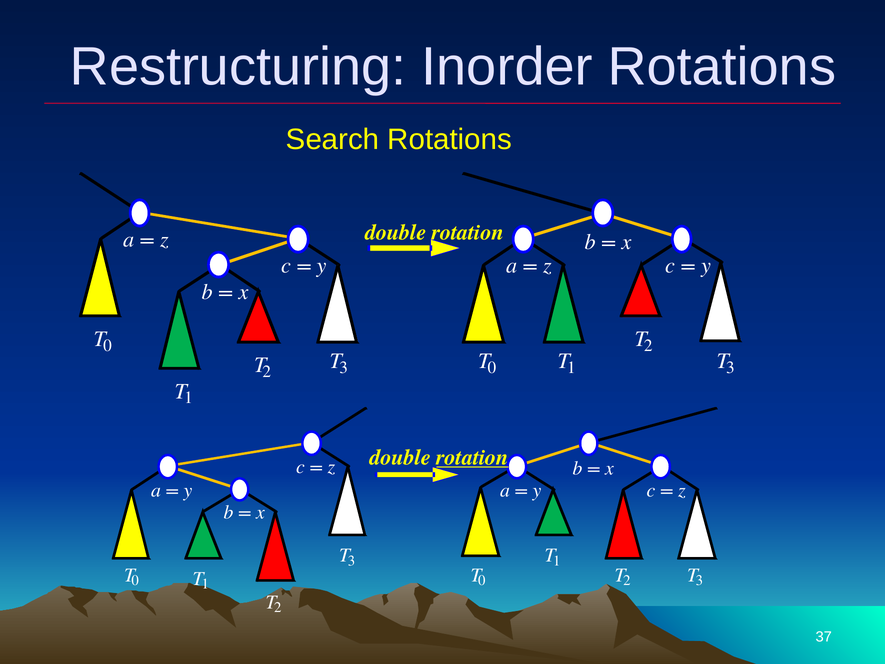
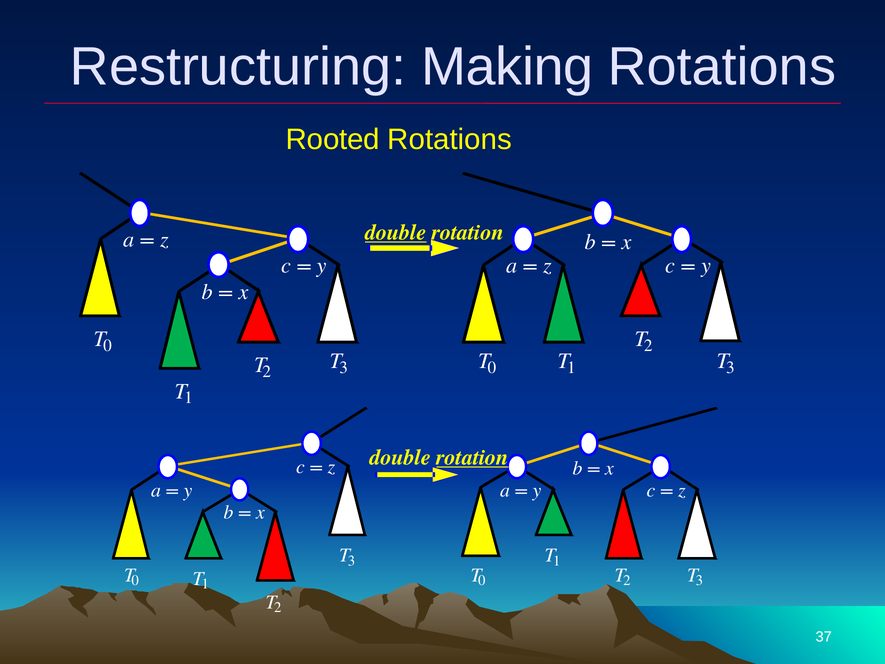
Inorder: Inorder -> Making (507, 67)
Search: Search -> Rooted (333, 139)
double underline: none -> present (396, 232)
